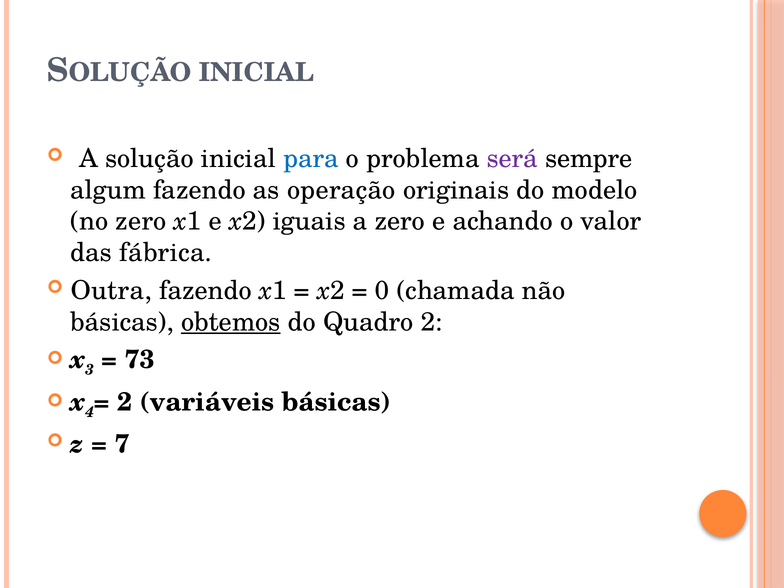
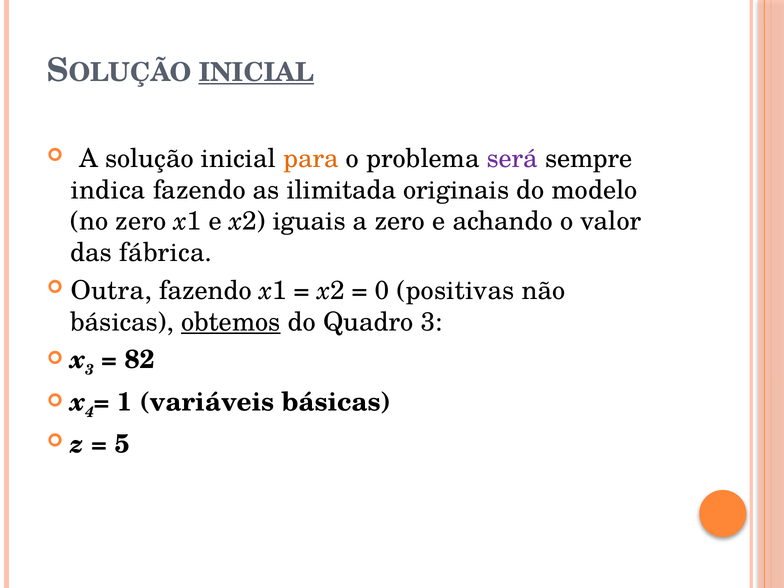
INICIAL underline: none -> present (256, 72)
para colour: blue -> orange (311, 159)
algum: algum -> indica (108, 190)
operação: operação -> ilimitada (341, 190)
chamada: chamada -> positivas (456, 291)
Quadro 2: 2 -> 3 (432, 322)
73: 73 -> 82 (140, 360)
2: 2 -> 1 (125, 402)
7: 7 -> 5 (122, 444)
